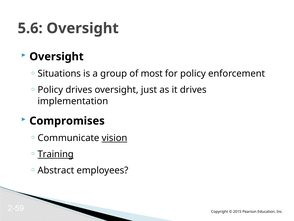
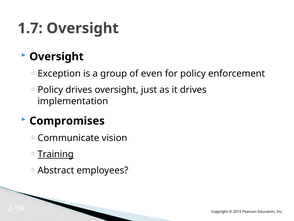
5.6: 5.6 -> 1.7 (30, 28)
Situations: Situations -> Exception (59, 74)
most: most -> even (152, 74)
vision underline: present -> none (114, 138)
